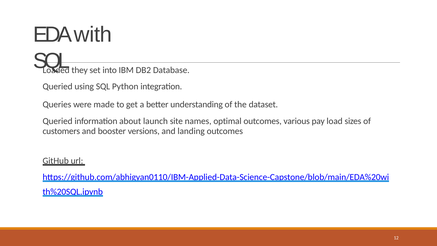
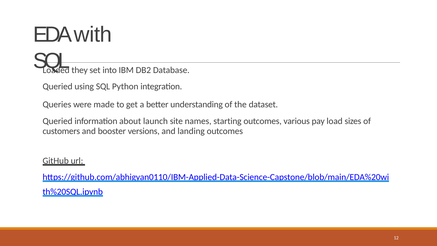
optimal: optimal -> starting (227, 121)
